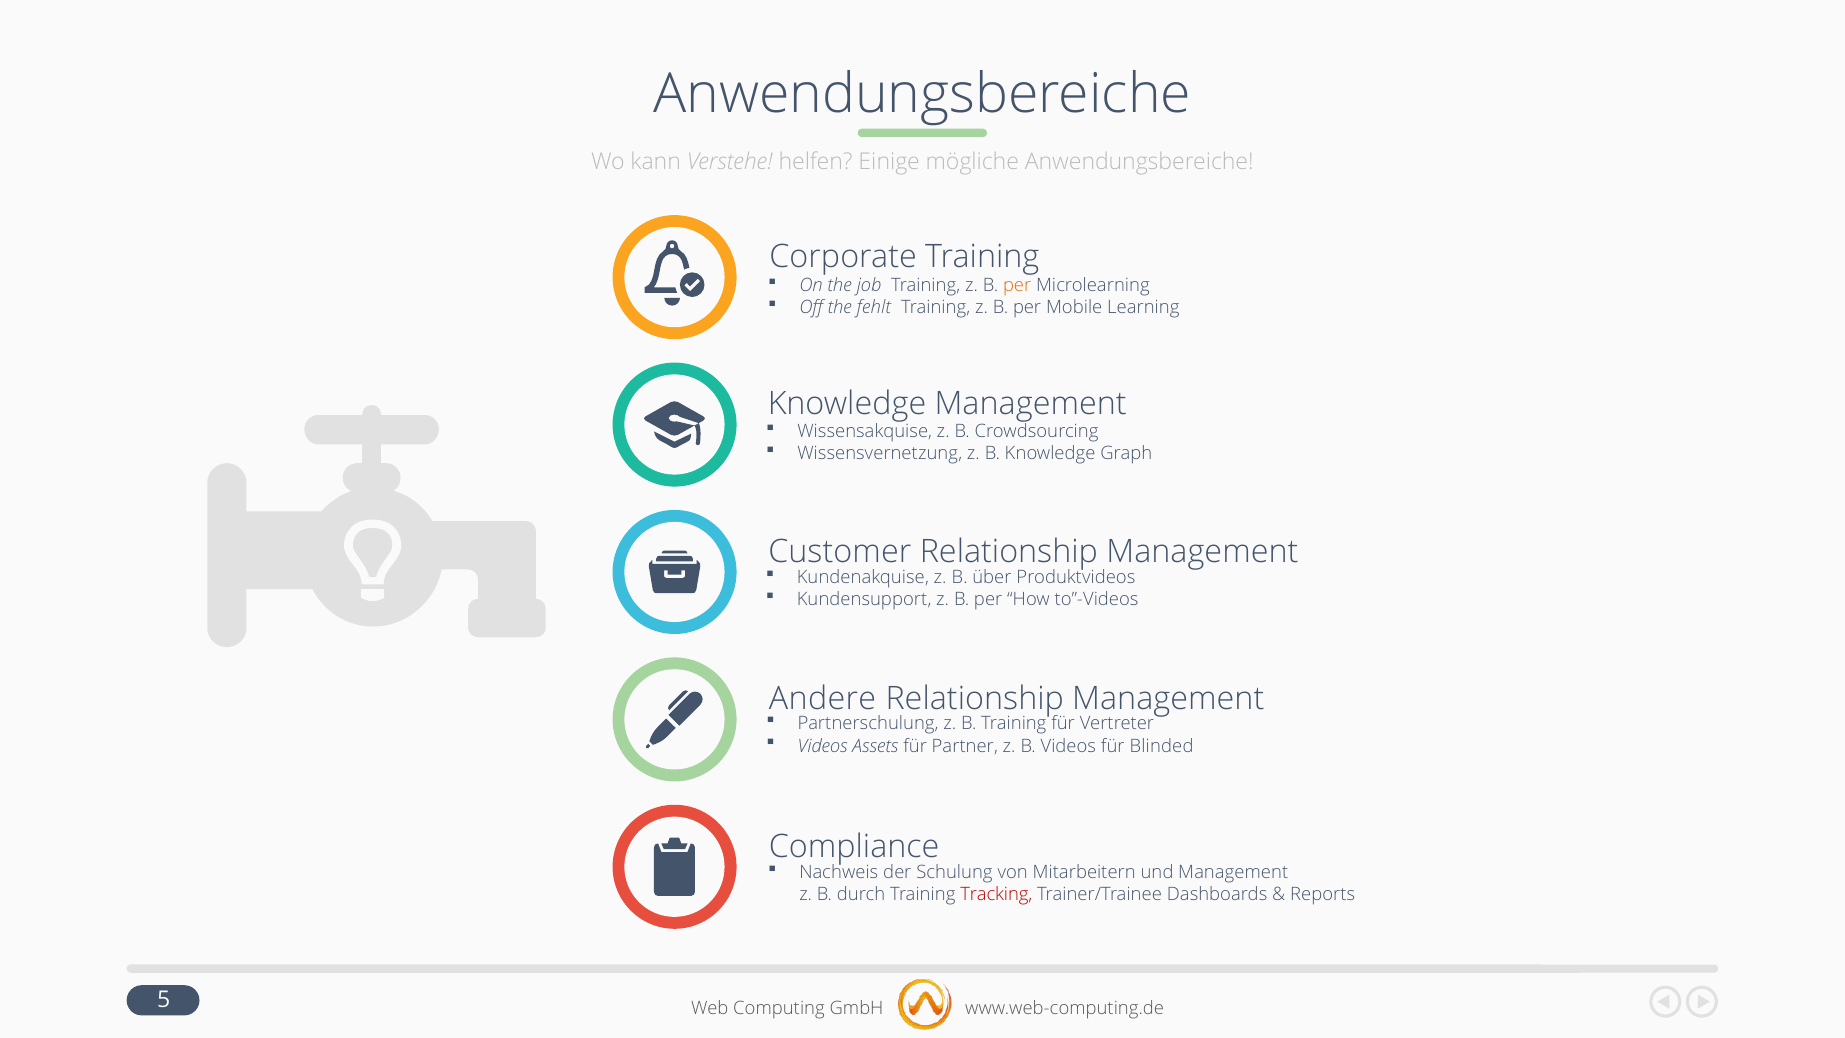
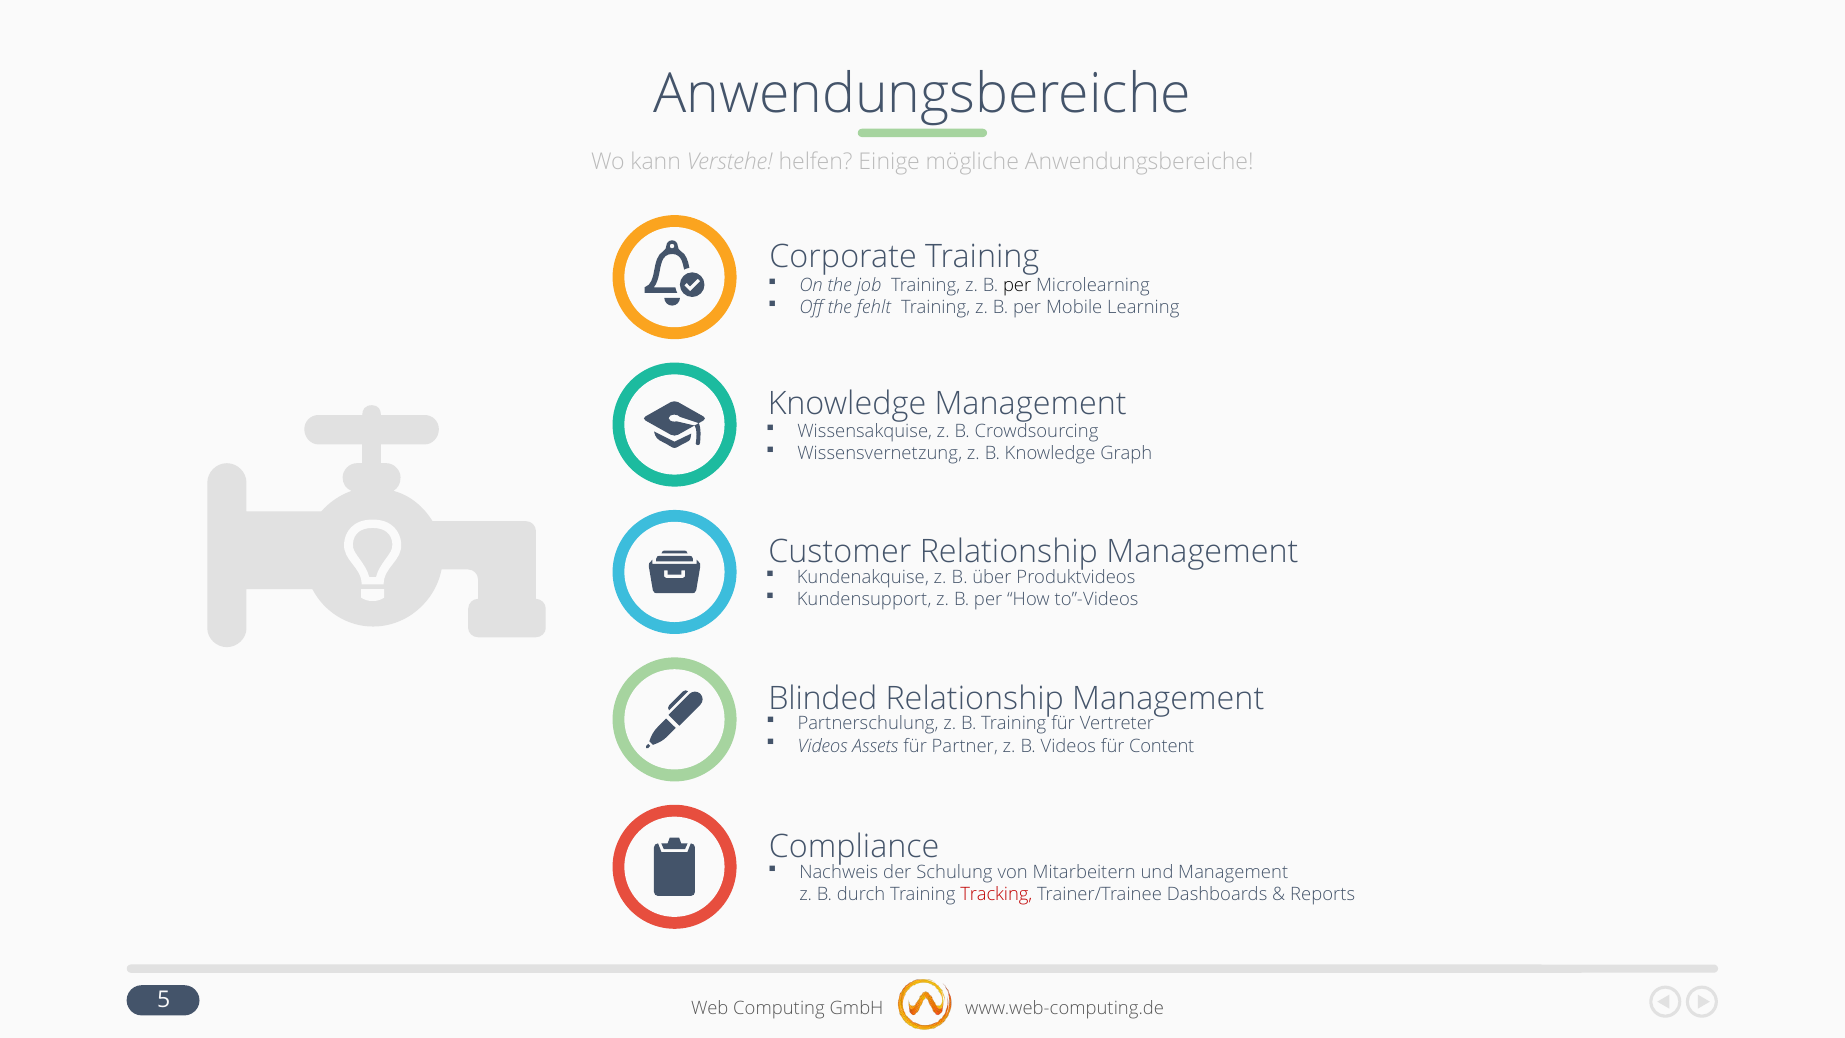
per colour: orange -> black (1017, 285)
Andere: Andere -> Blinded (823, 699)
Blinded: Blinded -> Content (1162, 746)
